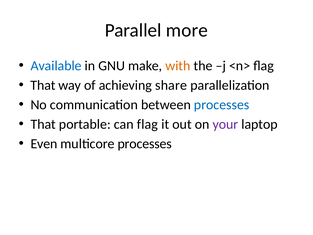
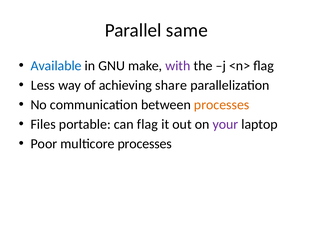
more: more -> same (187, 30)
with colour: orange -> purple (178, 66)
That: That -> Less (43, 85)
processes colour: blue -> orange (222, 105)
That: That -> Files (43, 124)
Even: Even -> Poor (44, 144)
